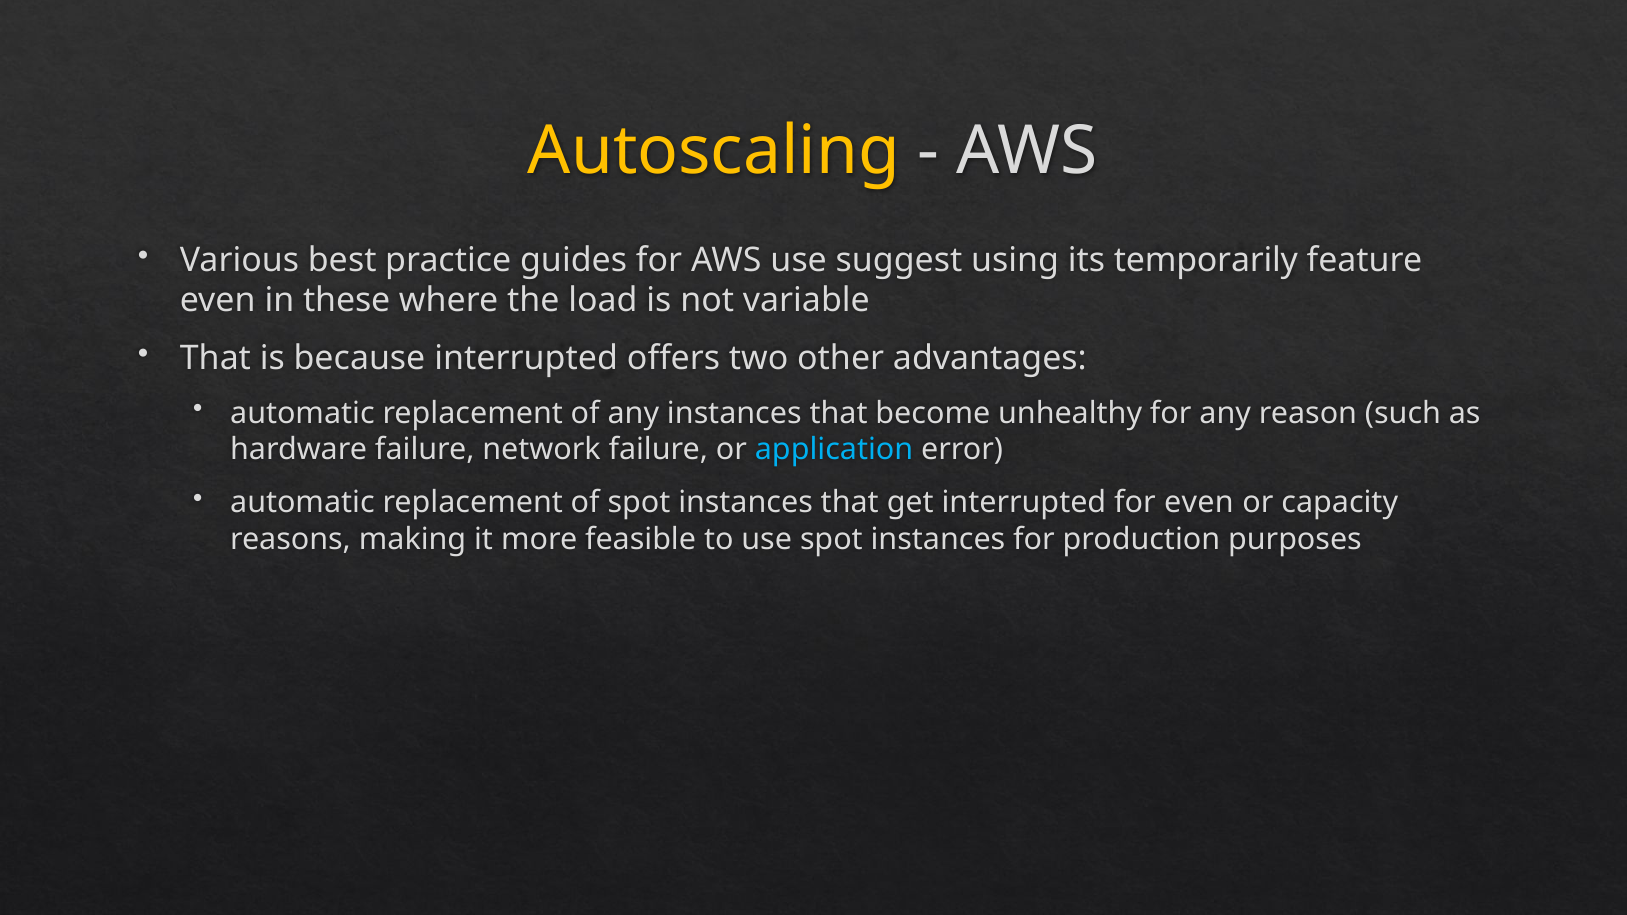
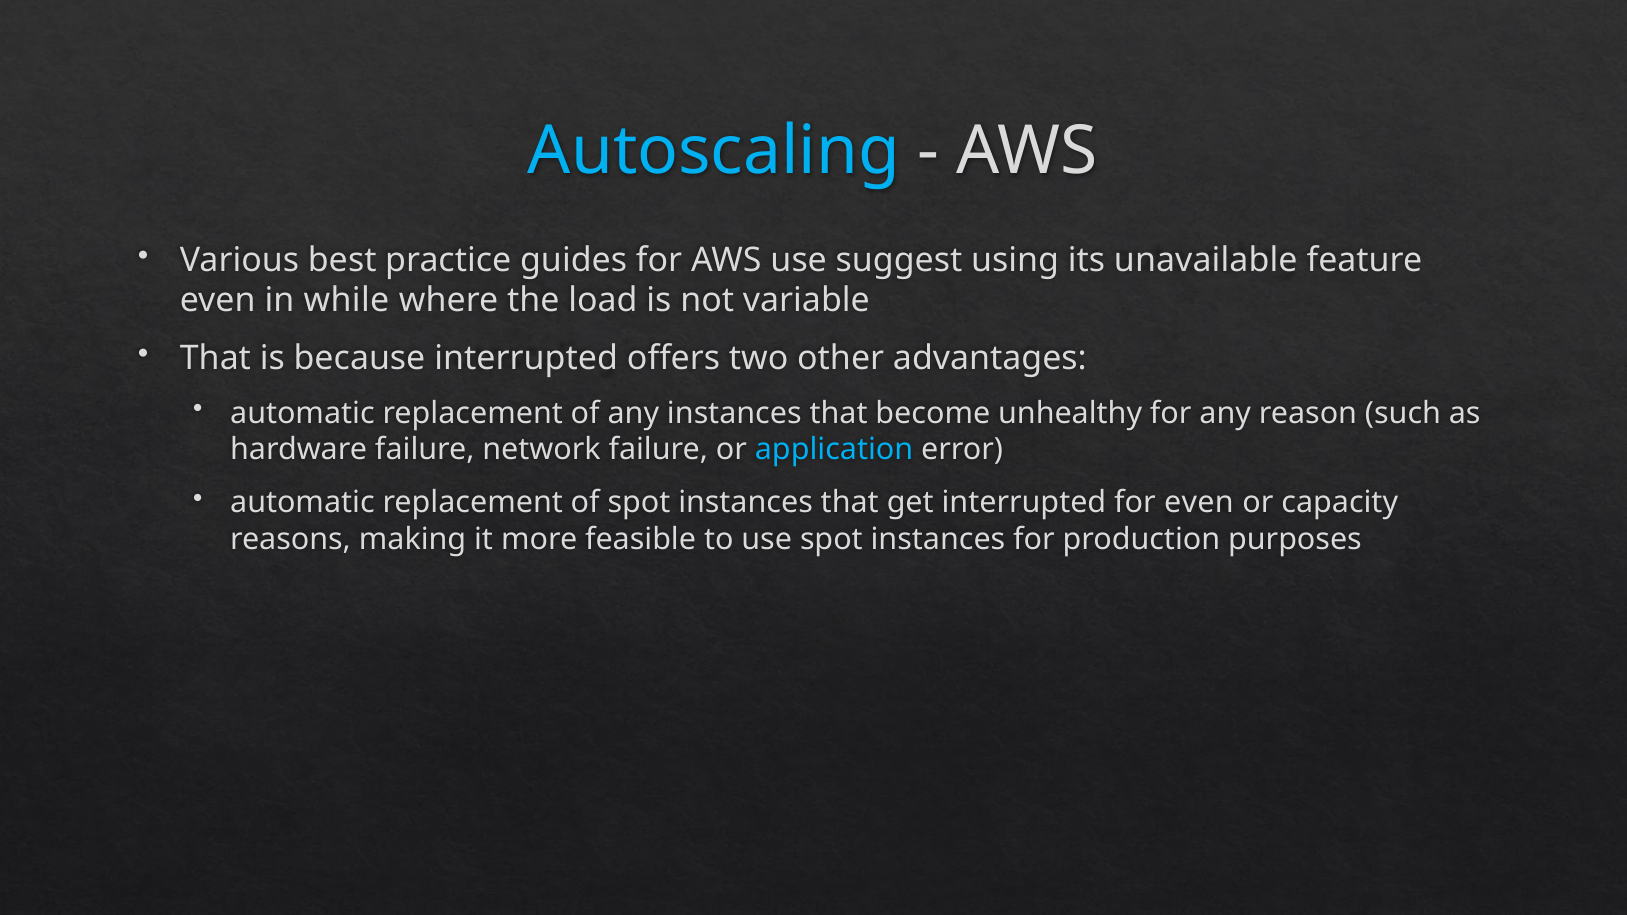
Autoscaling colour: yellow -> light blue (714, 151)
temporarily: temporarily -> unavailable (1206, 260)
these: these -> while (346, 301)
